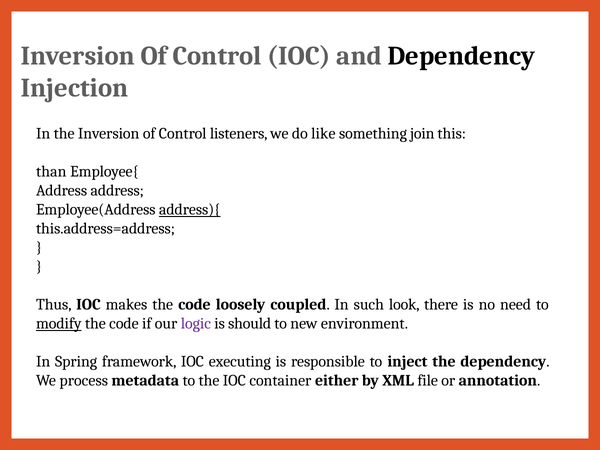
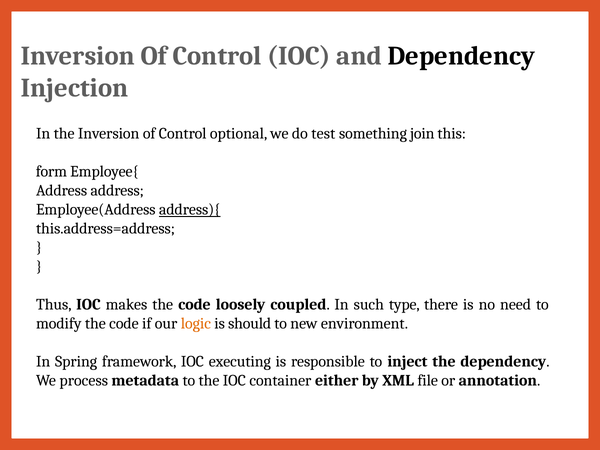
listeners: listeners -> optional (239, 134)
like: like -> test (323, 134)
than: than -> form (51, 172)
look: look -> type (404, 305)
modify underline: present -> none (59, 324)
logic colour: purple -> orange (196, 324)
